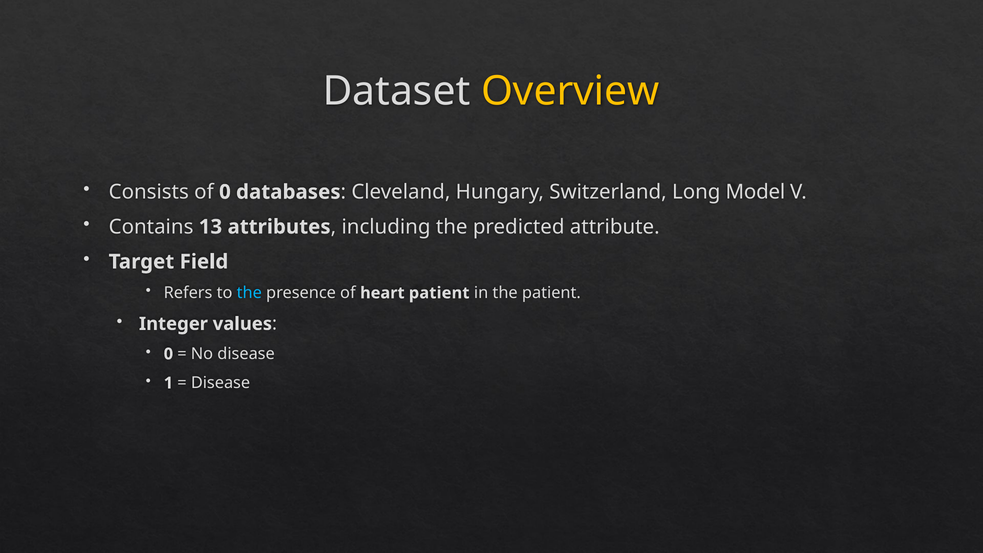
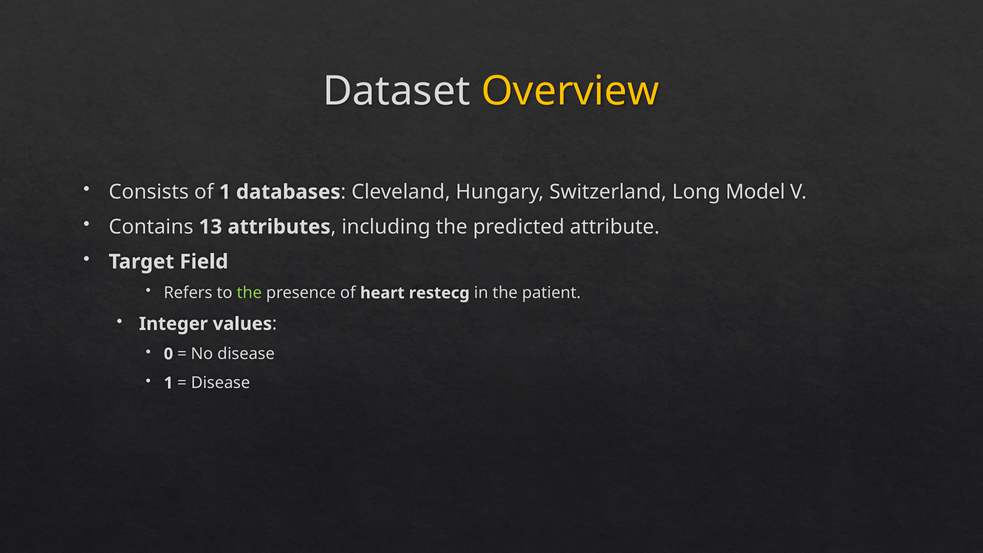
of 0: 0 -> 1 (225, 192)
the colour: light blue -> light green (249, 293)
heart patient: patient -> restecg (439, 293)
